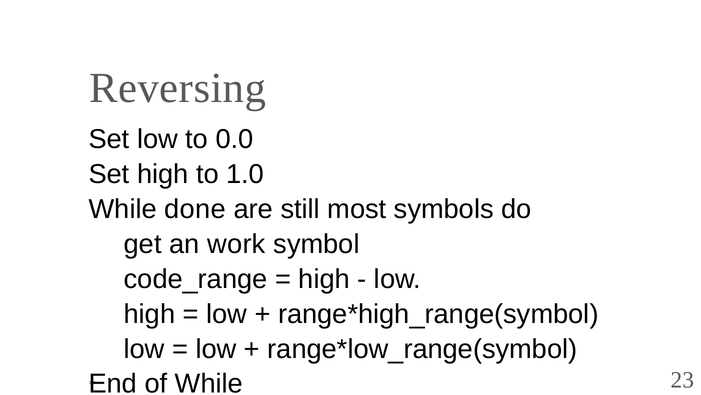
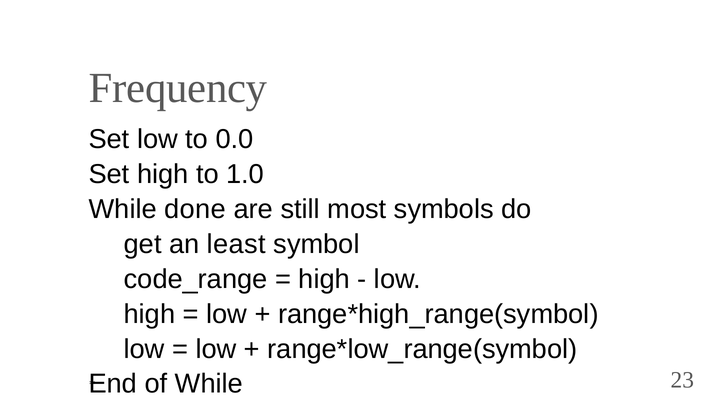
Reversing: Reversing -> Frequency (178, 88)
work: work -> least (236, 244)
